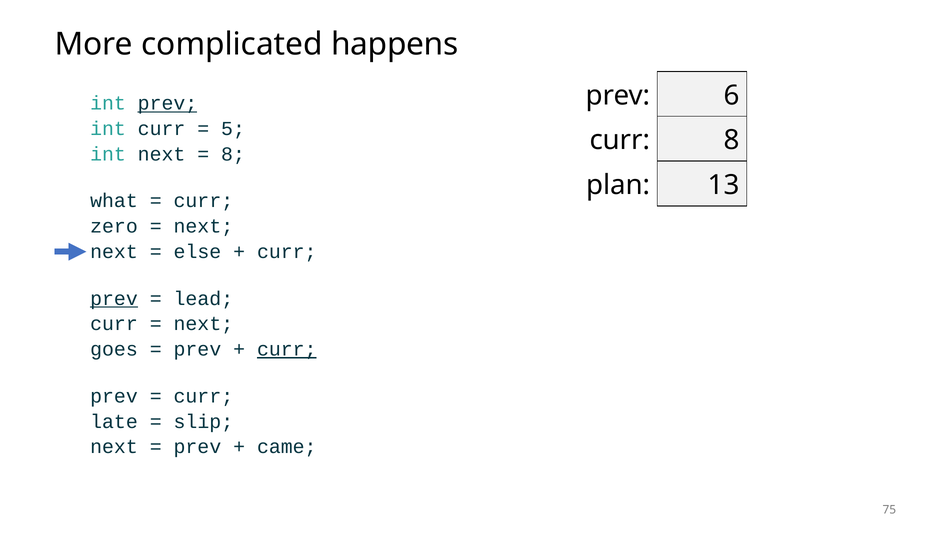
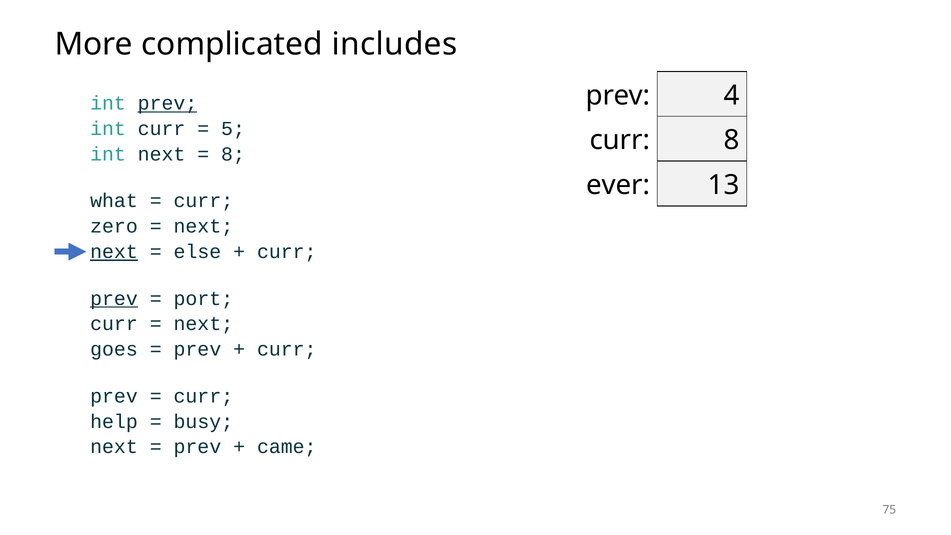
happens: happens -> includes (394, 44)
6: 6 -> 4 (732, 95)
plan: plan -> ever (618, 185)
next underline: none -> present (114, 252)
lead: lead -> port (203, 298)
curr underline: present -> none (287, 349)
late: late -> help (114, 421)
slip: slip -> busy (203, 421)
